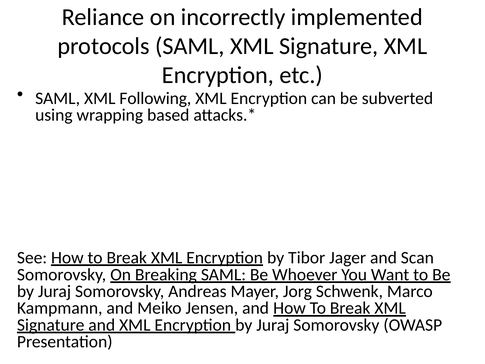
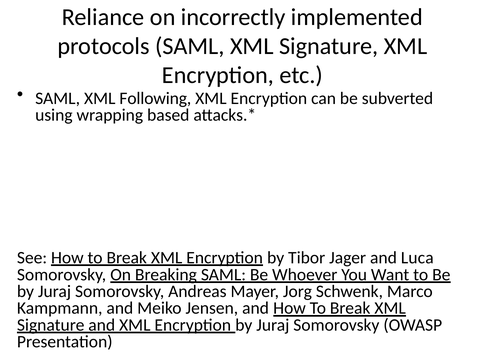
Scan: Scan -> Luca (417, 258)
